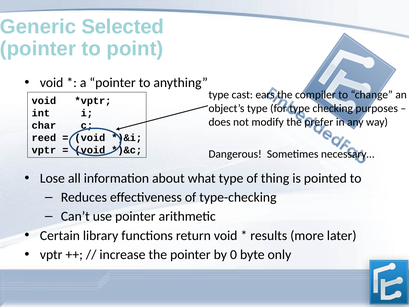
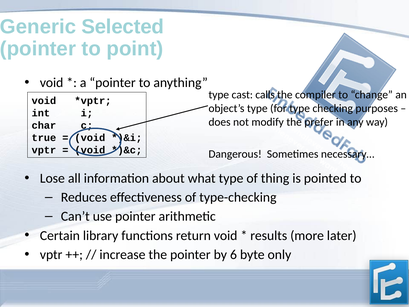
ears: ears -> calls (265, 95)
reed: reed -> true (44, 138)
0: 0 -> 6 (233, 254)
